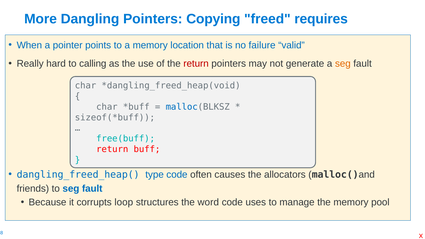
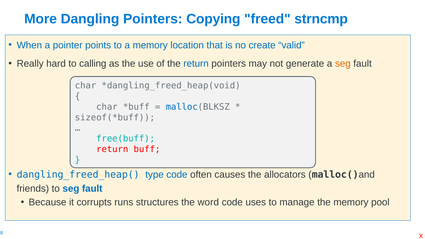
requires: requires -> strncmp (321, 19)
failure: failure -> create (262, 45)
return colour: red -> blue (196, 64)
loop: loop -> runs (124, 202)
